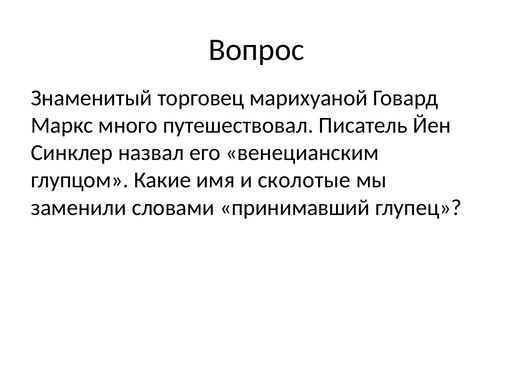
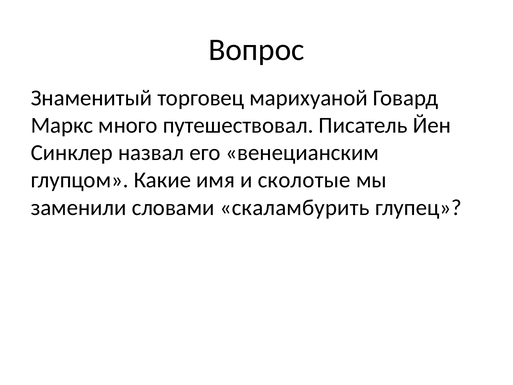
принимавший: принимавший -> скаламбурить (295, 207)
